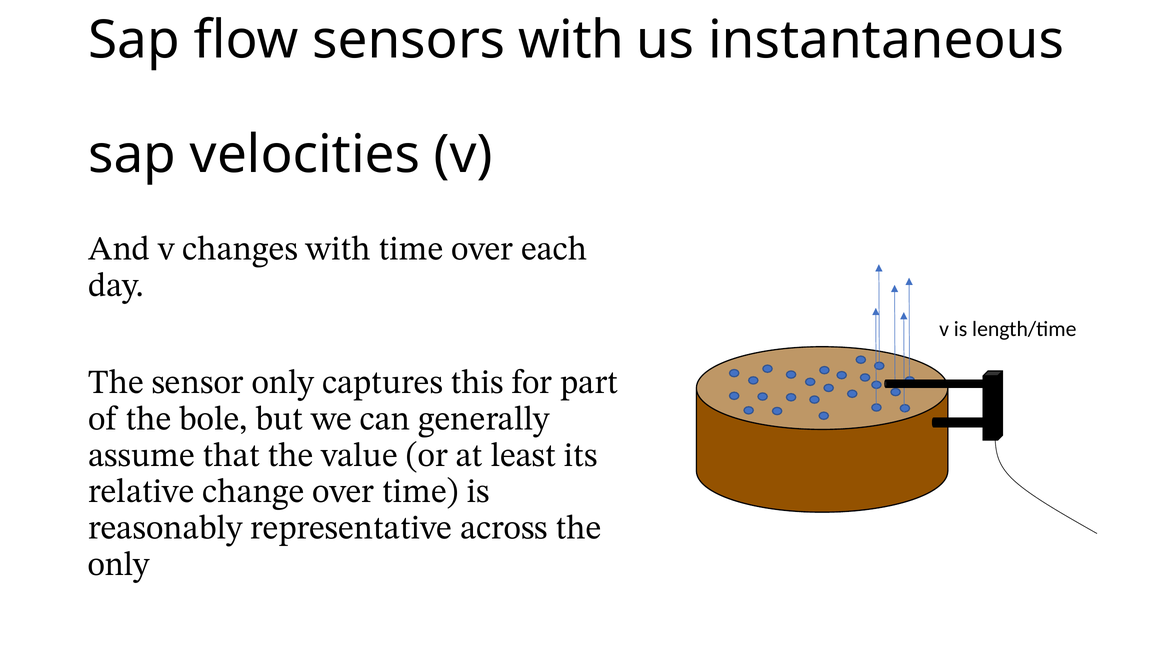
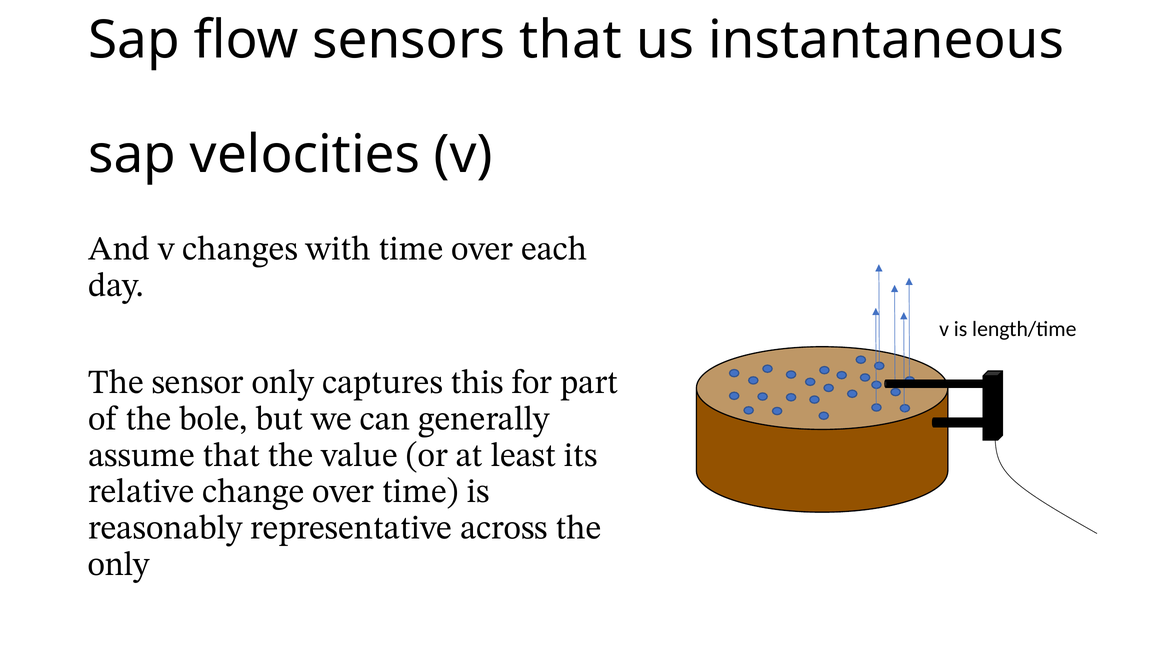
sensors with: with -> that (571, 40)
